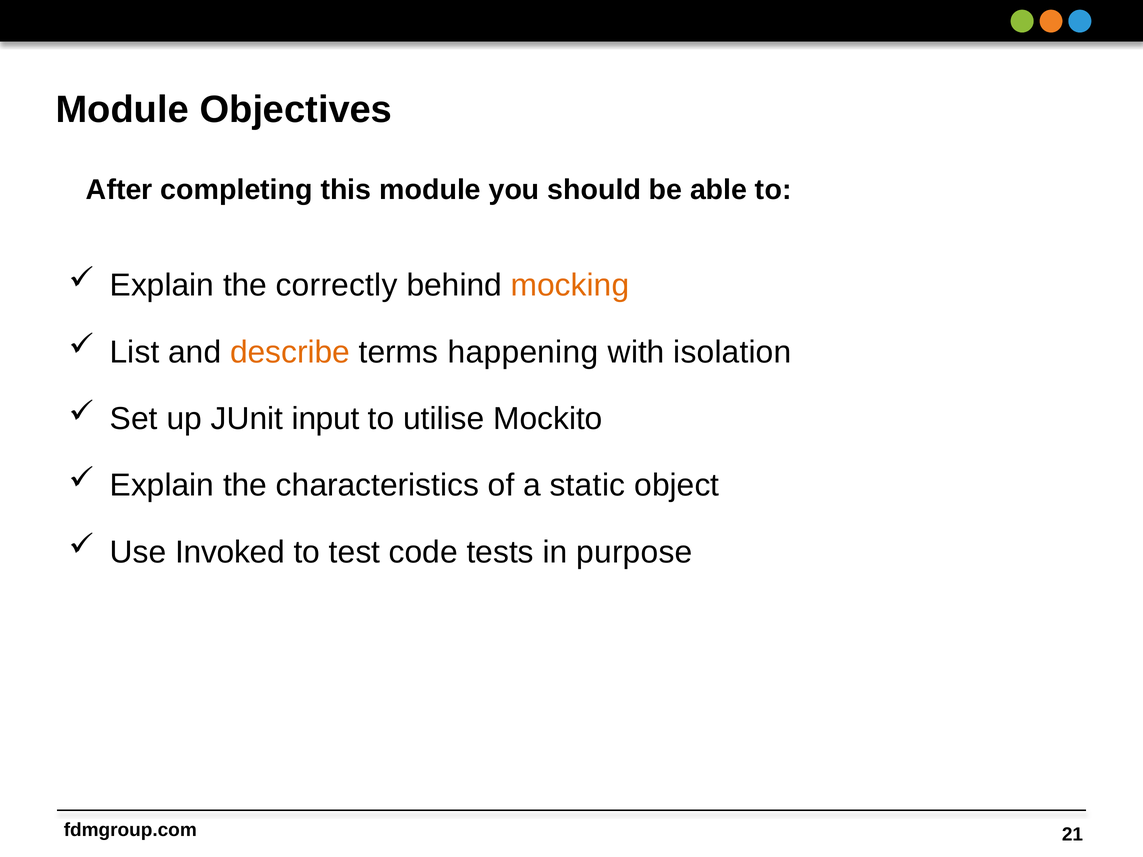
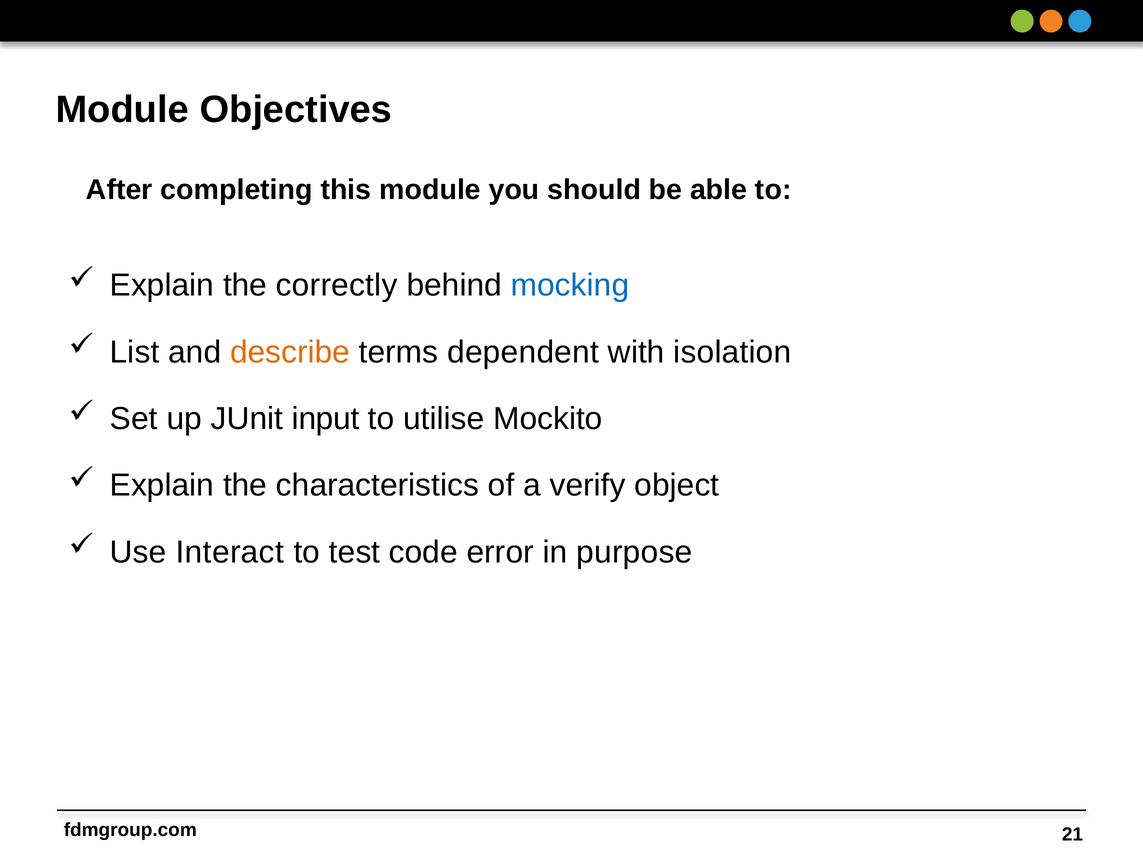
mocking colour: orange -> blue (570, 286)
happening: happening -> dependent (523, 352)
static: static -> verify (588, 486)
Invoked: Invoked -> Interact (230, 552)
tests: tests -> error (500, 552)
